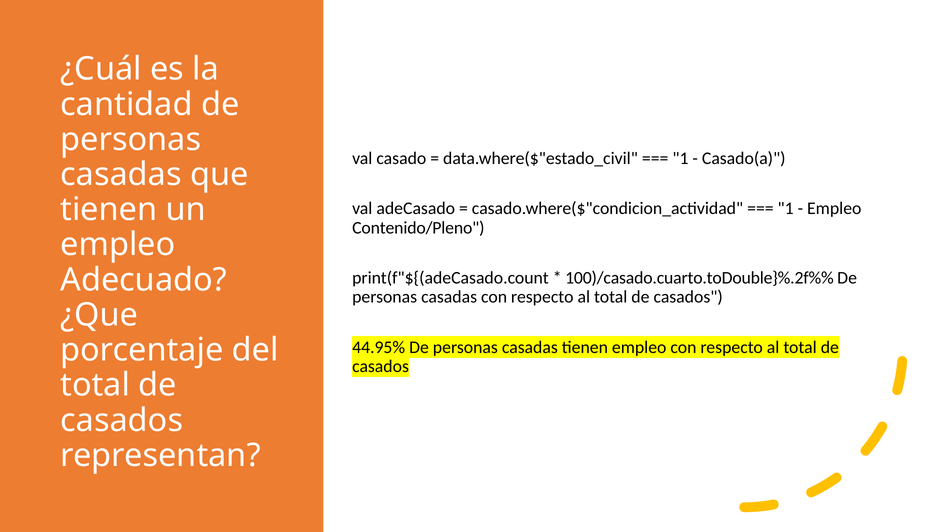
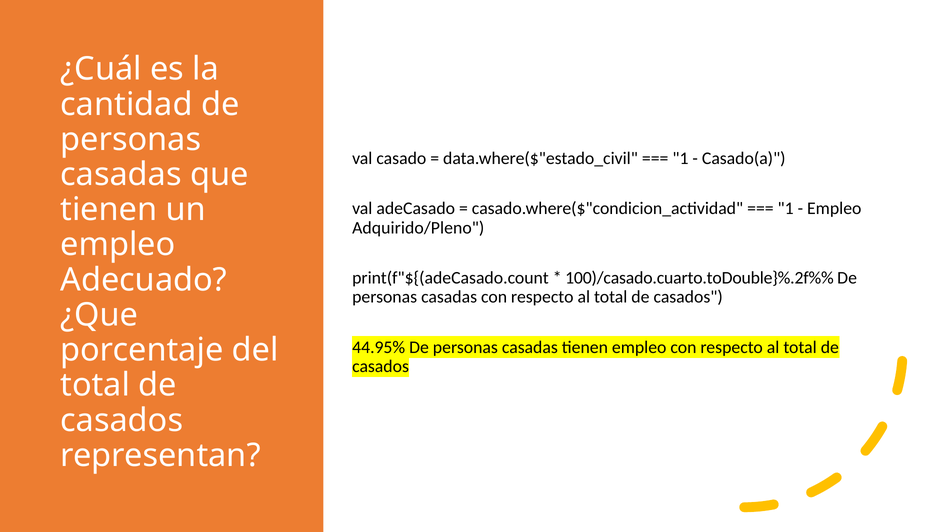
Contenido/Pleno: Contenido/Pleno -> Adquirido/Pleno (418, 228)
